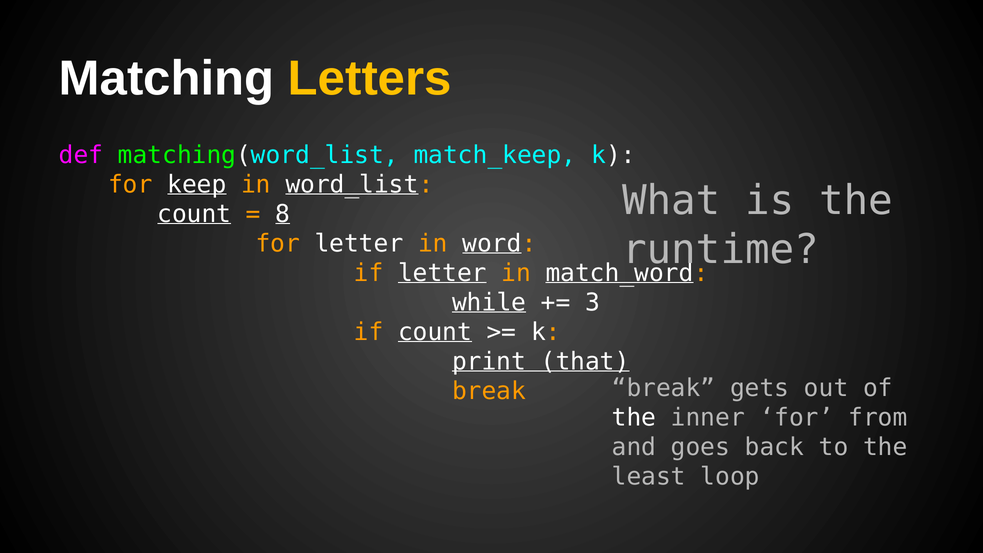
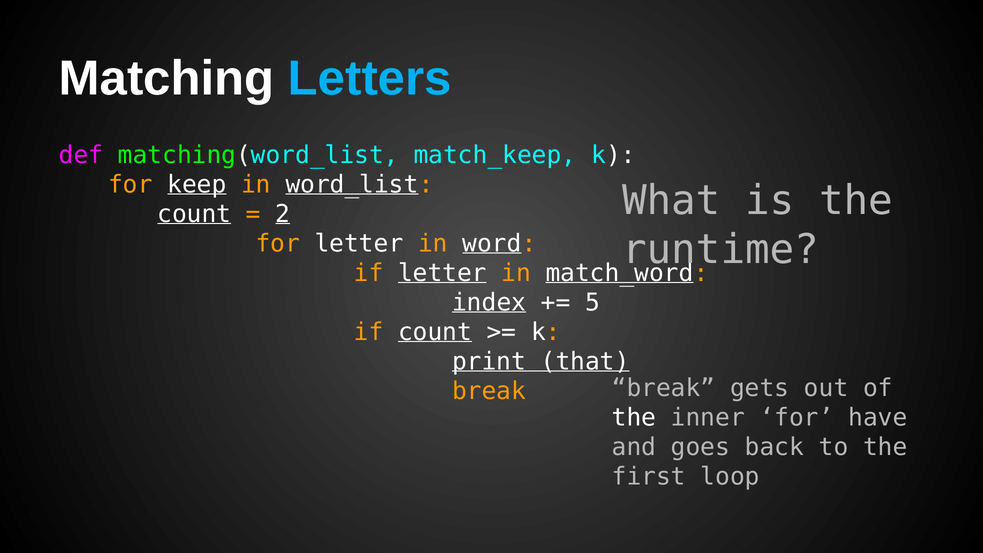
Letters colour: yellow -> light blue (370, 78)
8: 8 -> 2 (283, 214)
while: while -> index (489, 303)
3: 3 -> 5 (593, 303)
from: from -> have (878, 418)
least: least -> first (649, 477)
